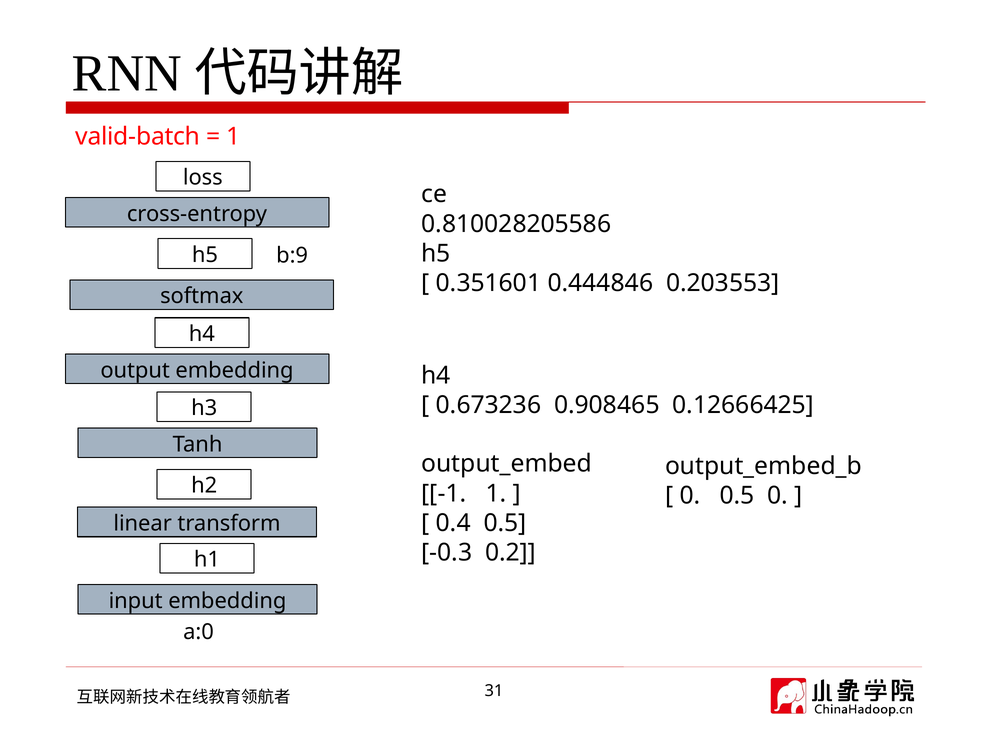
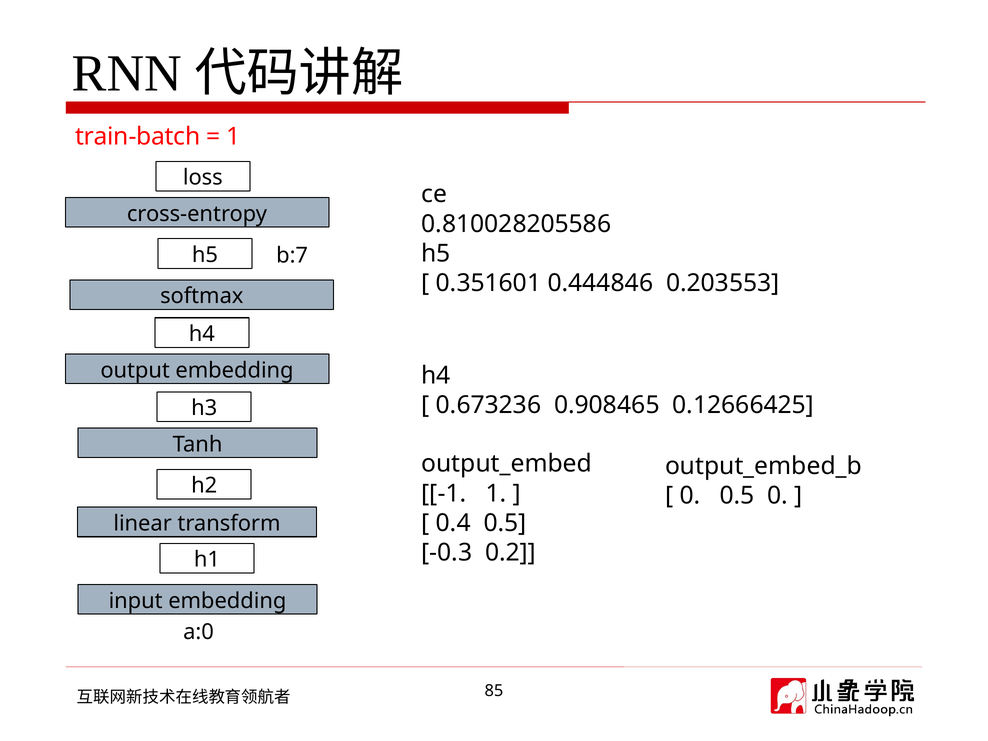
valid-batch: valid-batch -> train-batch (138, 137)
b:9: b:9 -> b:7 (292, 256)
31: 31 -> 85 (494, 691)
